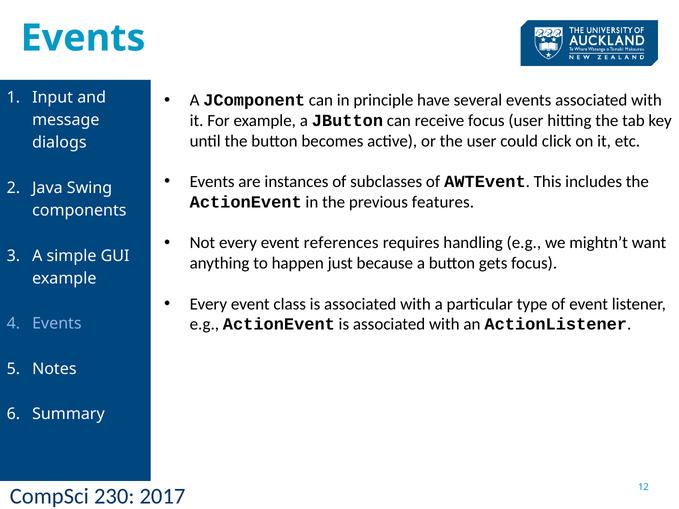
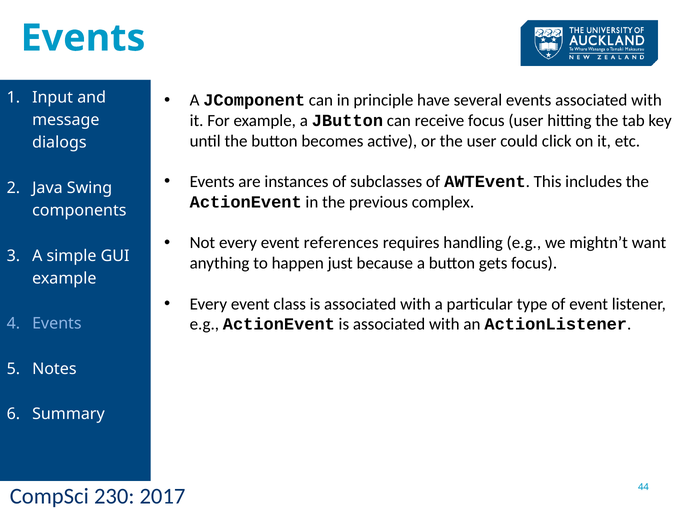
features: features -> complex (443, 202)
12: 12 -> 44 (643, 487)
